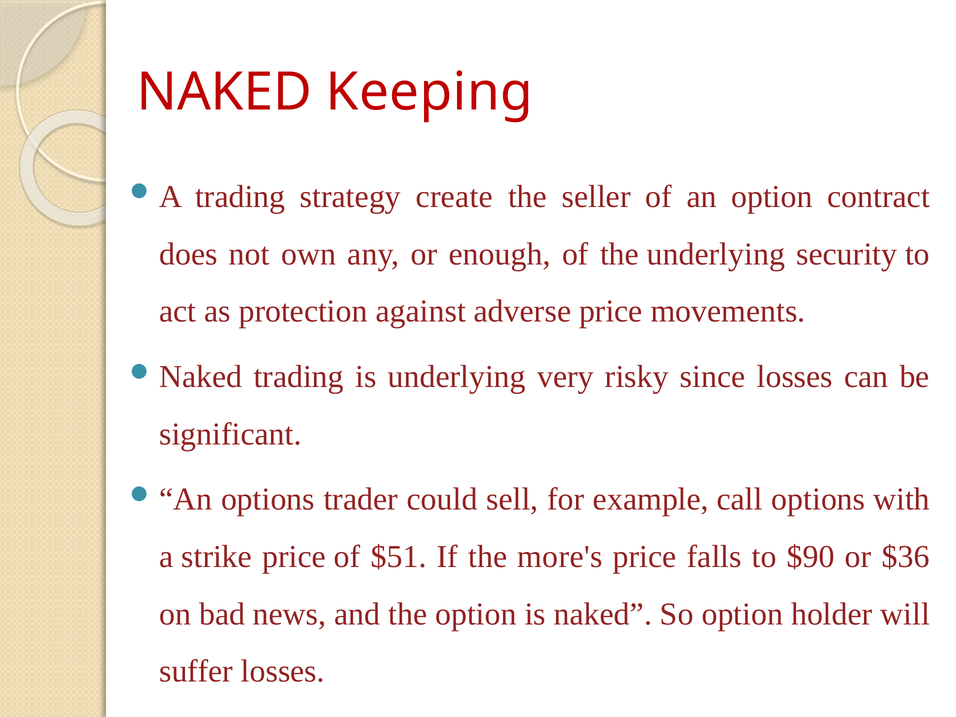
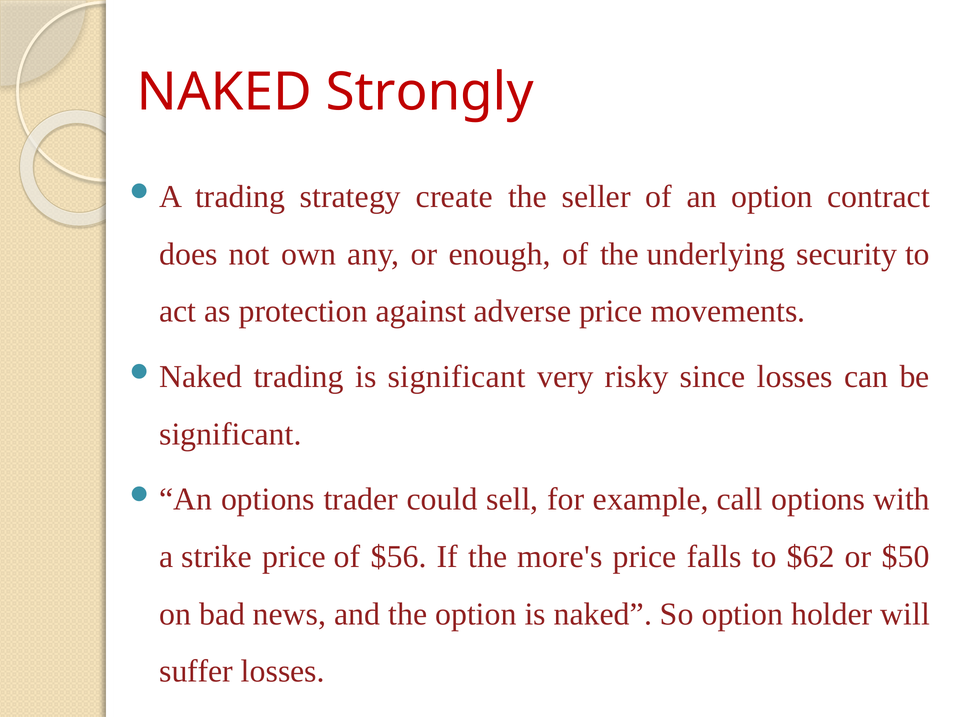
Keeping: Keeping -> Strongly (430, 92)
is underlying: underlying -> significant (457, 377)
$51: $51 -> $56 (399, 557)
$90: $90 -> $62 (811, 557)
$36: $36 -> $50 (906, 557)
